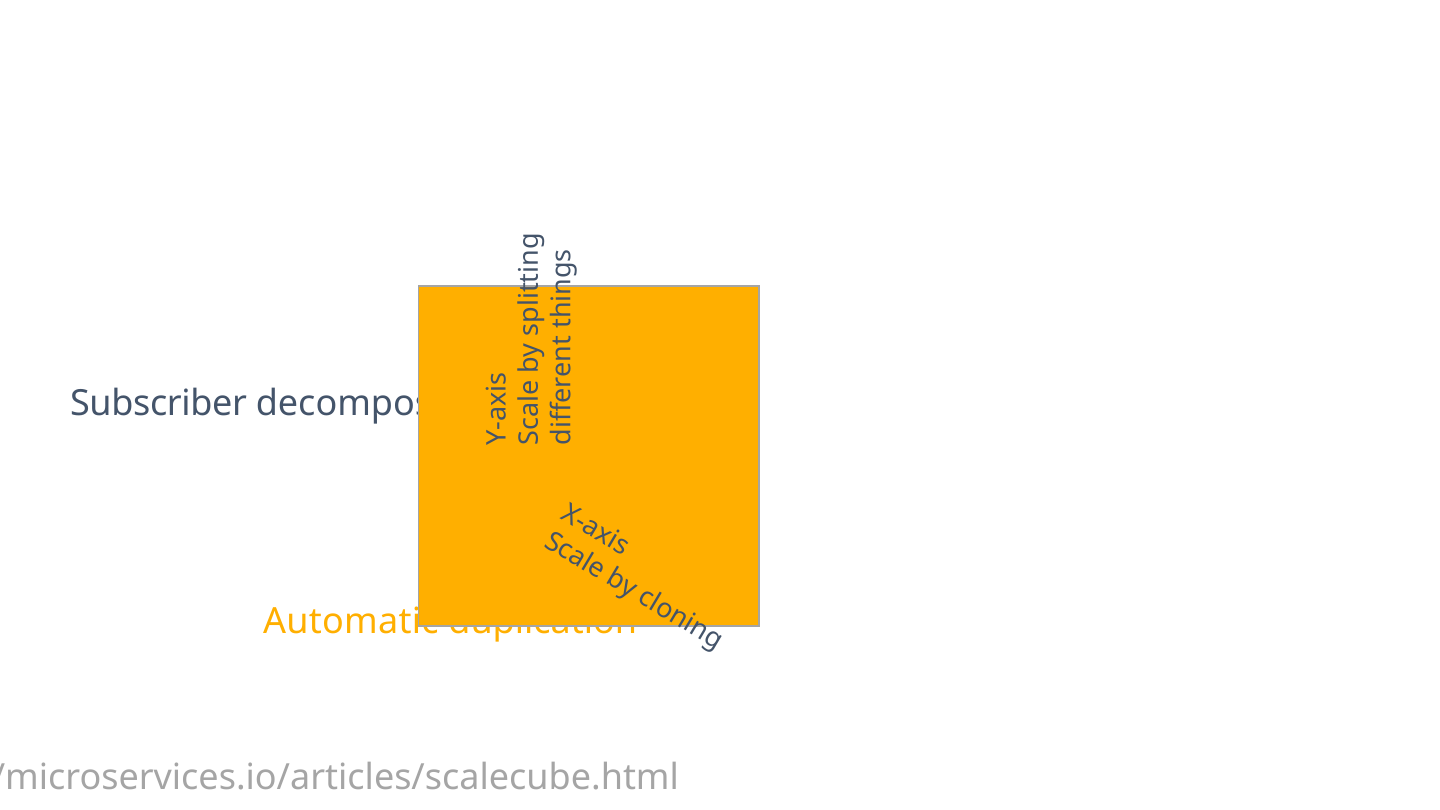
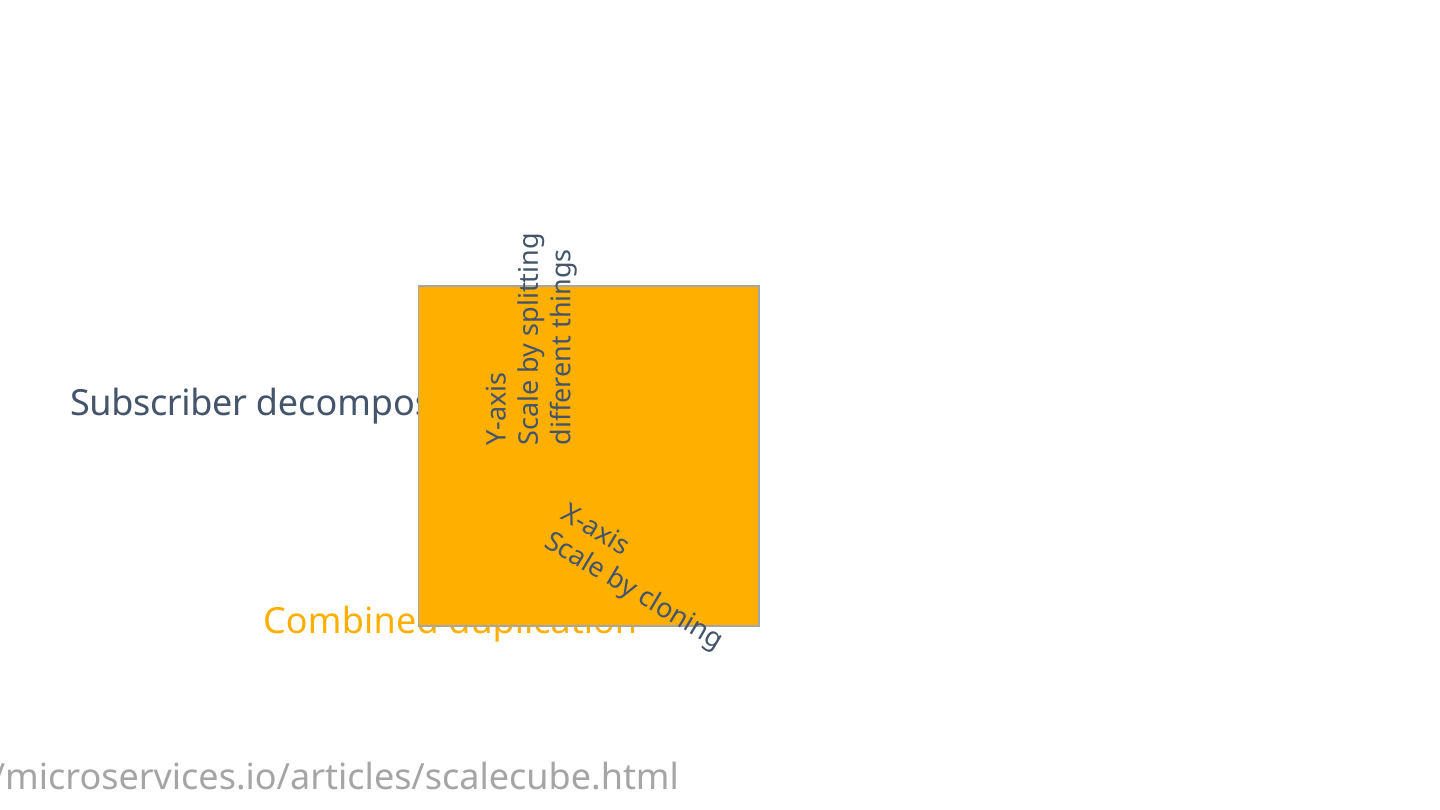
Automatic: Automatic -> Combined (351, 621)
